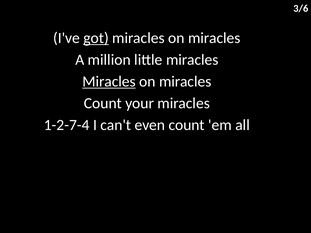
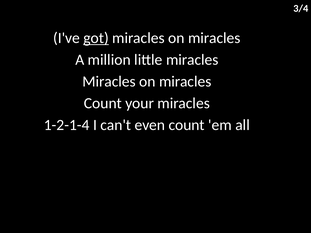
3/6: 3/6 -> 3/4 (301, 8)
Miracles underline: present -> none (109, 82)
1-2-7-4: 1-2-7-4 -> 1-2-1-4 (67, 125)
